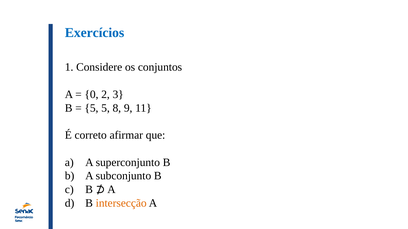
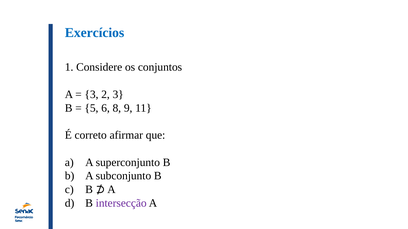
0: 0 -> 3 (91, 95)
5 5: 5 -> 6 (106, 108)
intersecção colour: orange -> purple (121, 203)
